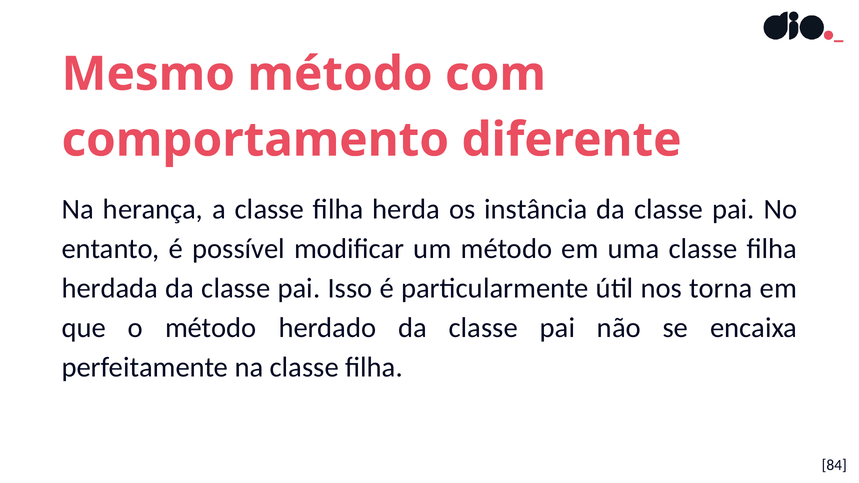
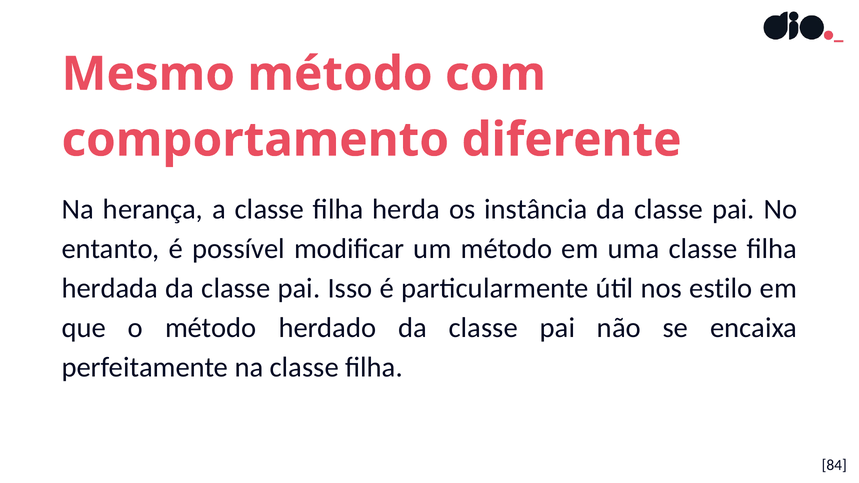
torna: torna -> estilo (721, 289)
